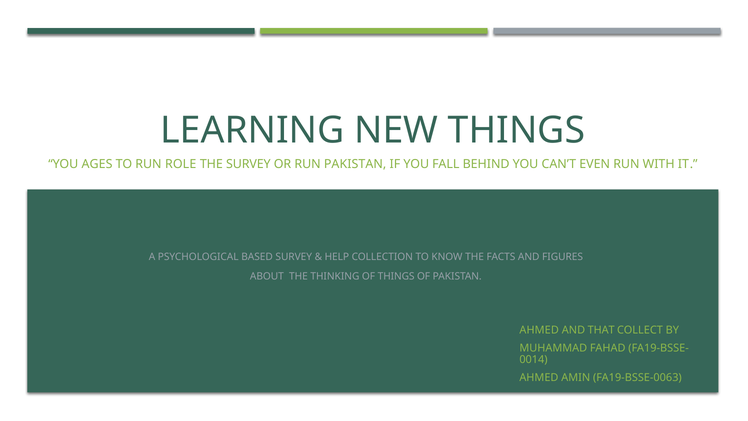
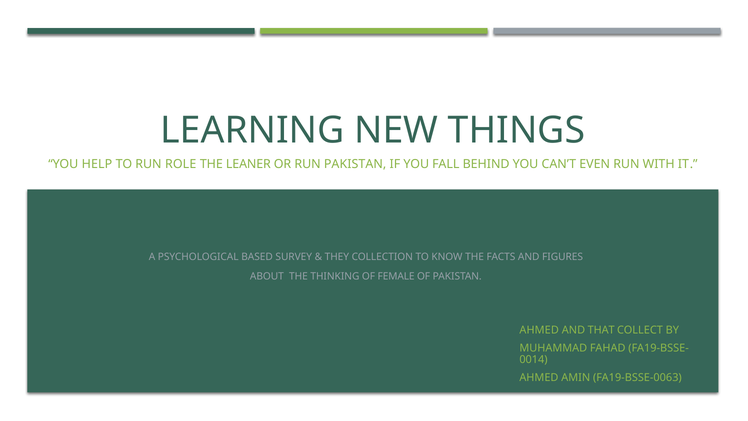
AGES: AGES -> HELP (97, 164)
THE SURVEY: SURVEY -> LEANER (248, 164)
HELP: HELP -> THEY (337, 257)
OF THINGS: THINGS -> FEMALE (396, 276)
